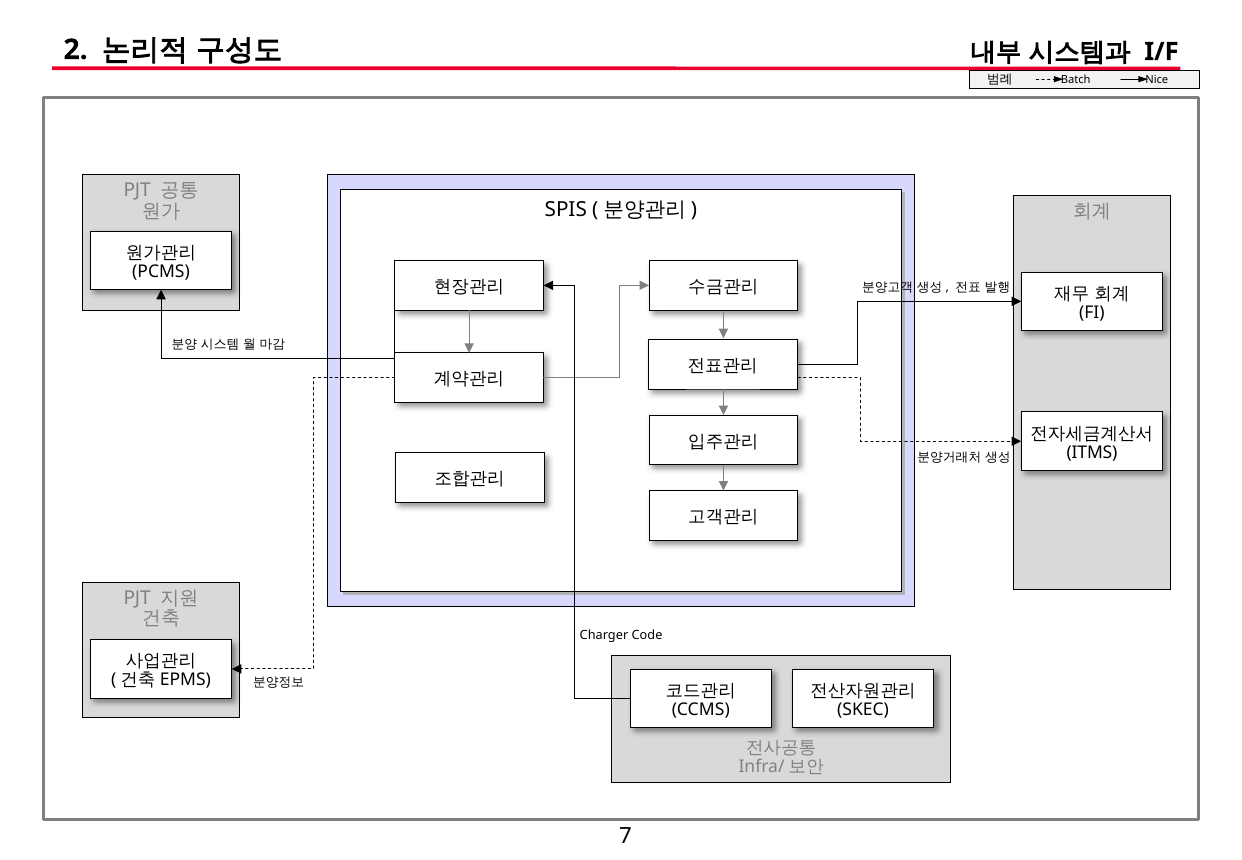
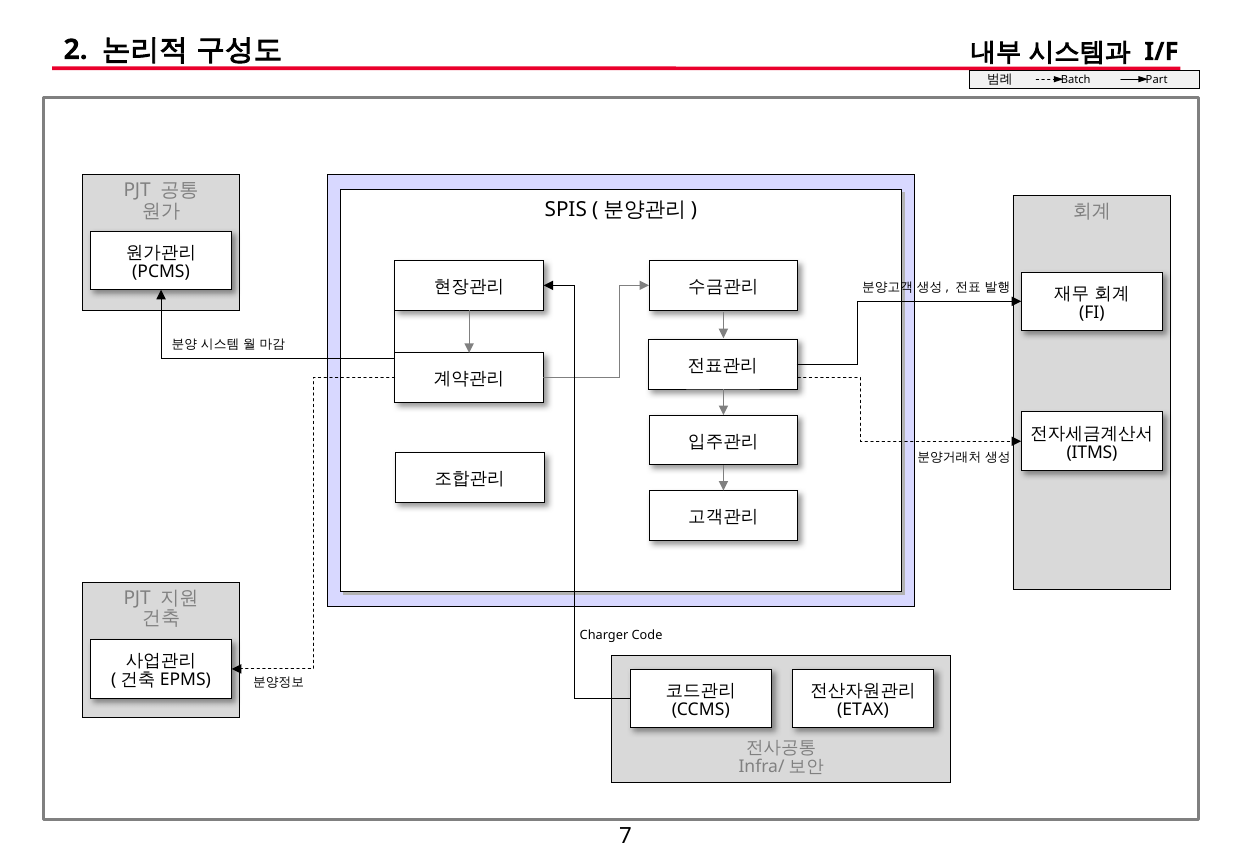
Nice: Nice -> Part (1157, 80)
SKEC: SKEC -> ETAX (863, 709)
